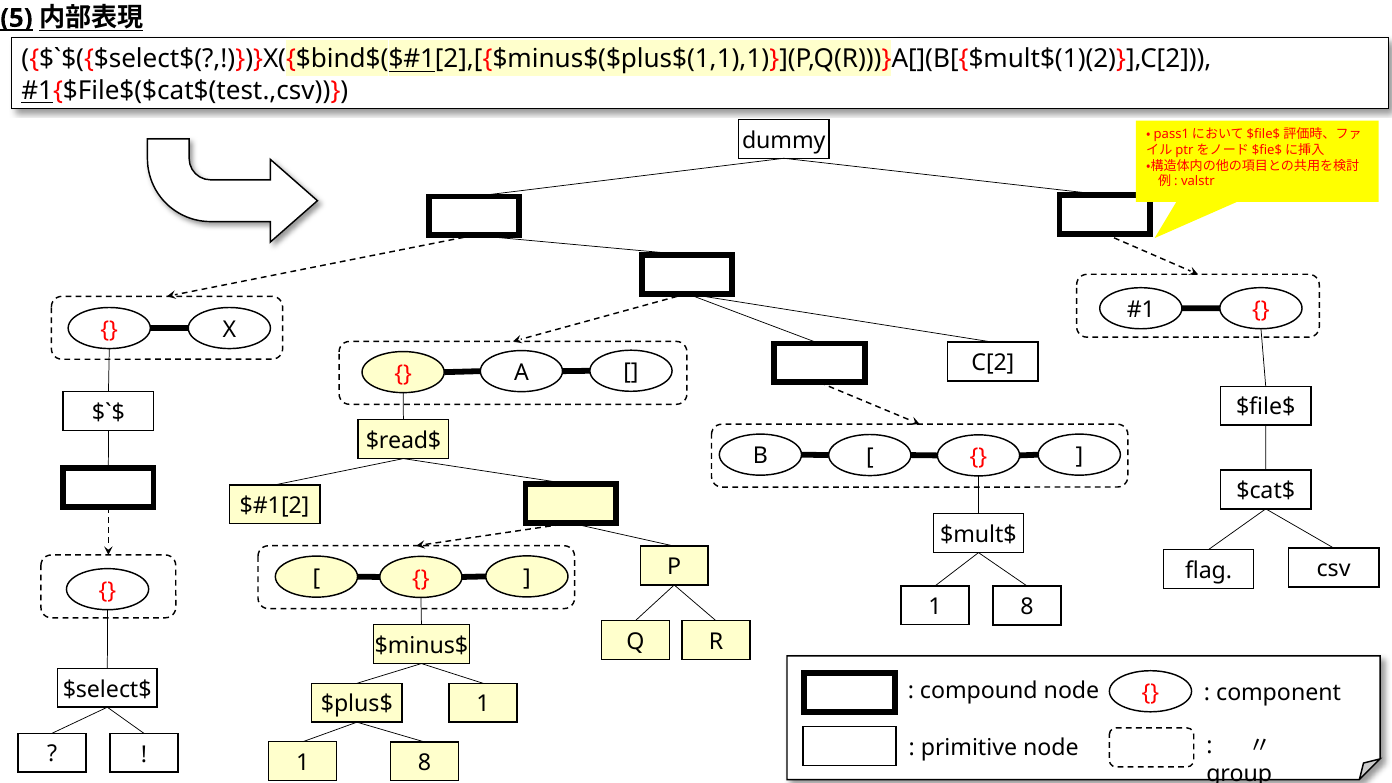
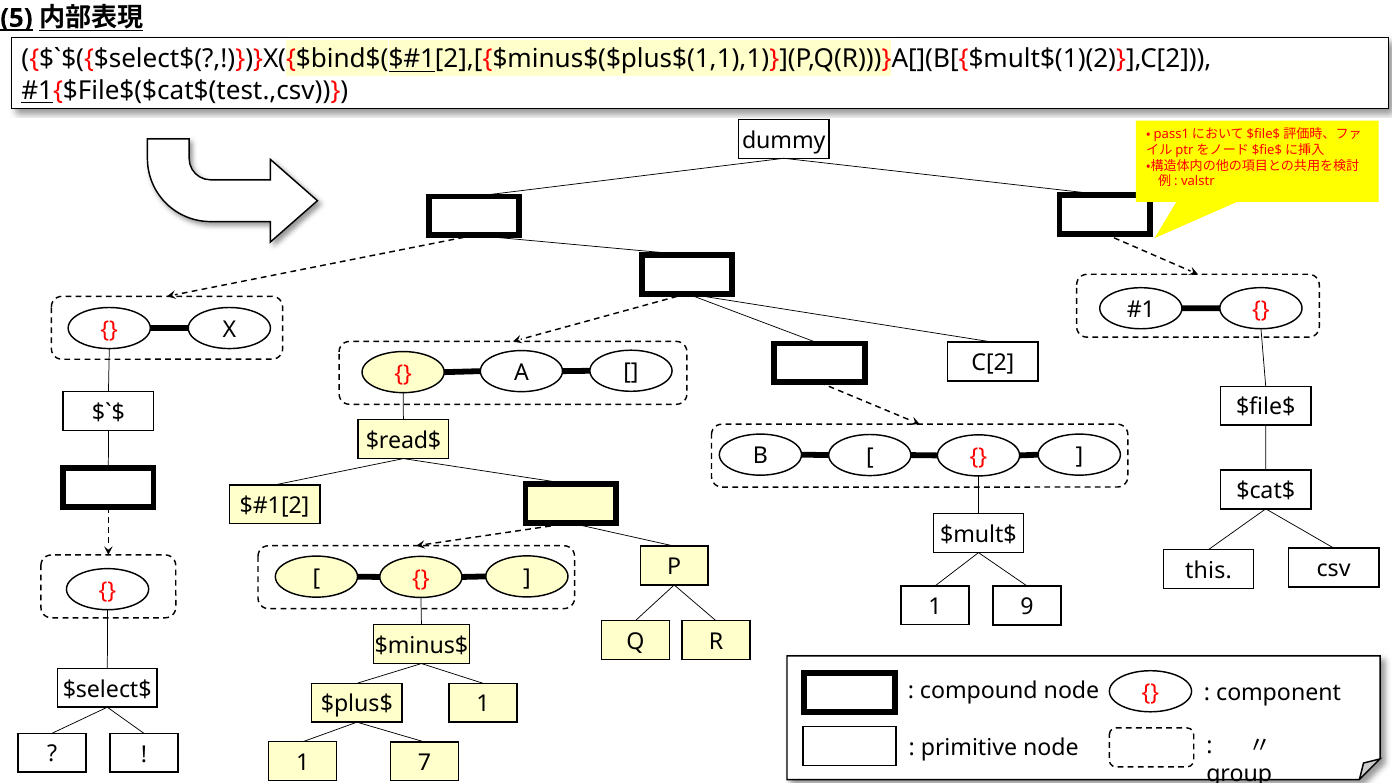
flag: flag -> this (1208, 571)
8: 8 -> 9 (1027, 607)
8: 8 -> 7 (424, 763)
